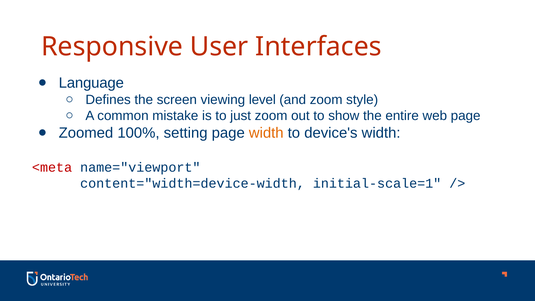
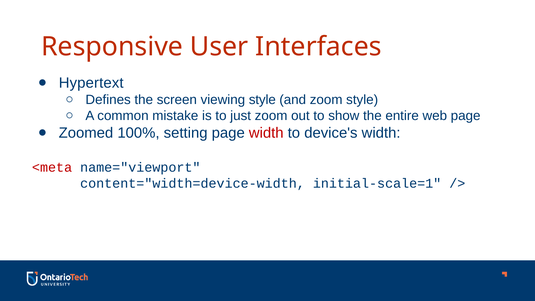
Language: Language -> Hypertext (91, 83)
viewing level: level -> style (262, 100)
width colour: orange -> red (266, 133)
